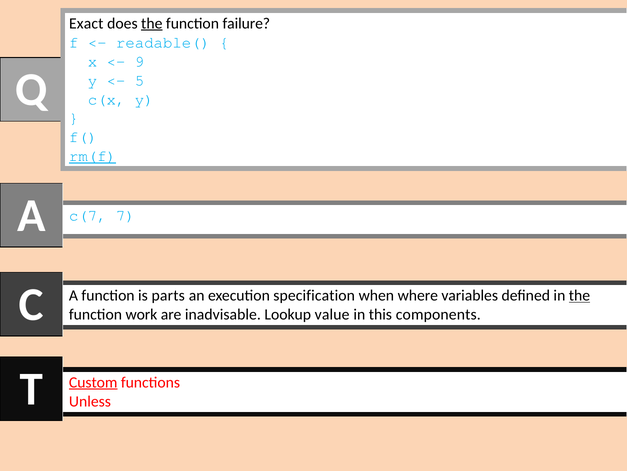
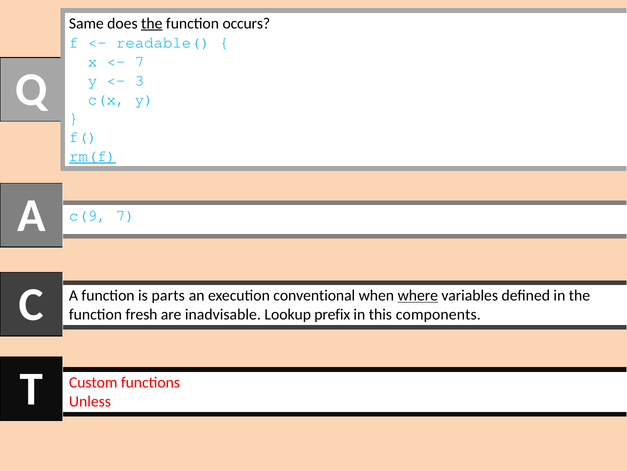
Exact: Exact -> Same (86, 23)
failure: failure -> occurs (246, 23)
9: 9 -> 7 (140, 61)
5: 5 -> 3 (140, 80)
c(7: c(7 -> c(9 (88, 215)
specification: specification -> conventional (314, 295)
where underline: none -> present (418, 295)
the underline: present -> none (579, 295)
work: work -> fresh (141, 314)
value: value -> prefix (332, 314)
Custom underline: present -> none (93, 382)
